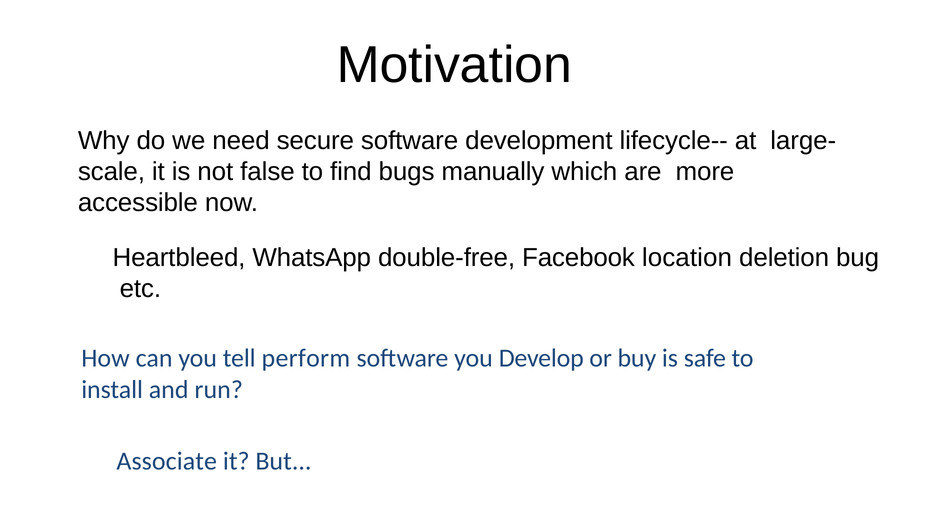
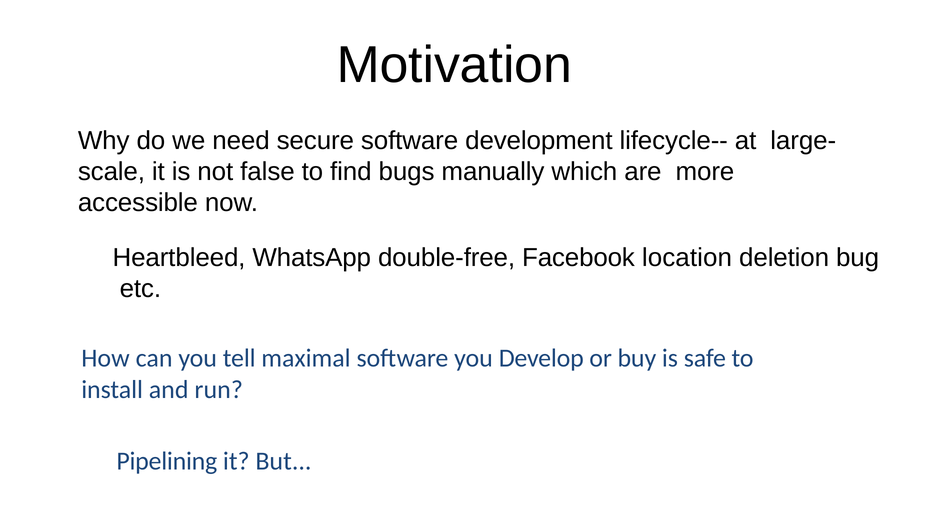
perform: perform -> maximal (306, 358)
Associate: Associate -> Pipelining (167, 461)
